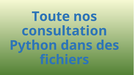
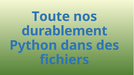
consultation: consultation -> durablement (64, 31)
